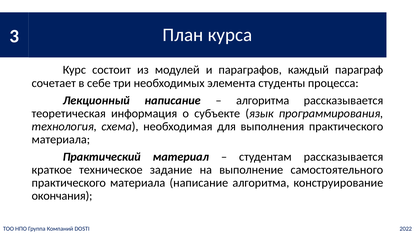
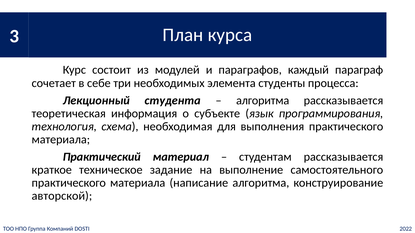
Лекционный написание: написание -> студента (173, 101)
окончания: окончания -> авторской (62, 196)
